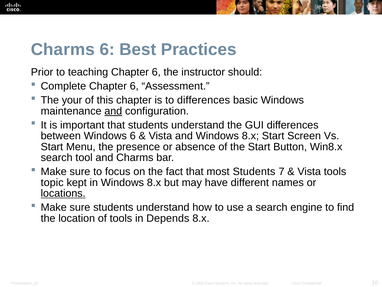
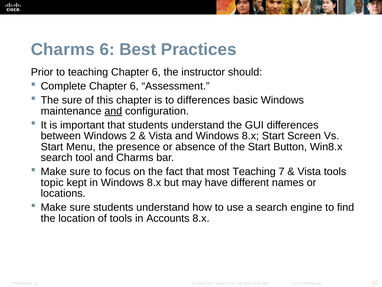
The your: your -> sure (72, 100)
Windows 6: 6 -> 2 (133, 136)
most Students: Students -> Teaching (254, 171)
locations underline: present -> none (63, 193)
Depends: Depends -> Accounts (168, 218)
